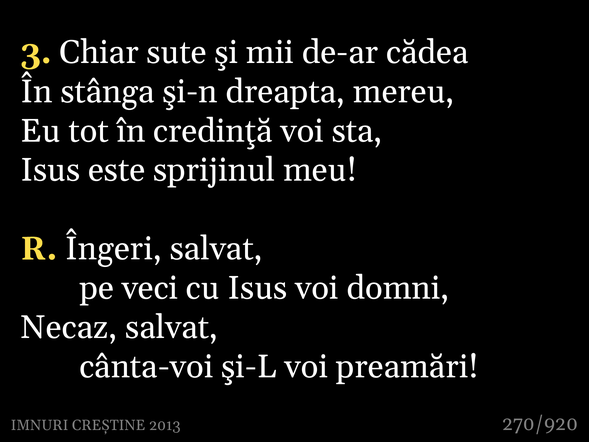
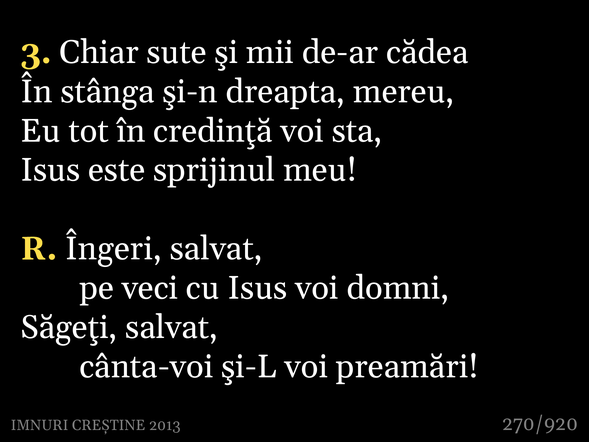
Necaz: Necaz -> Săgeţi (69, 327)
